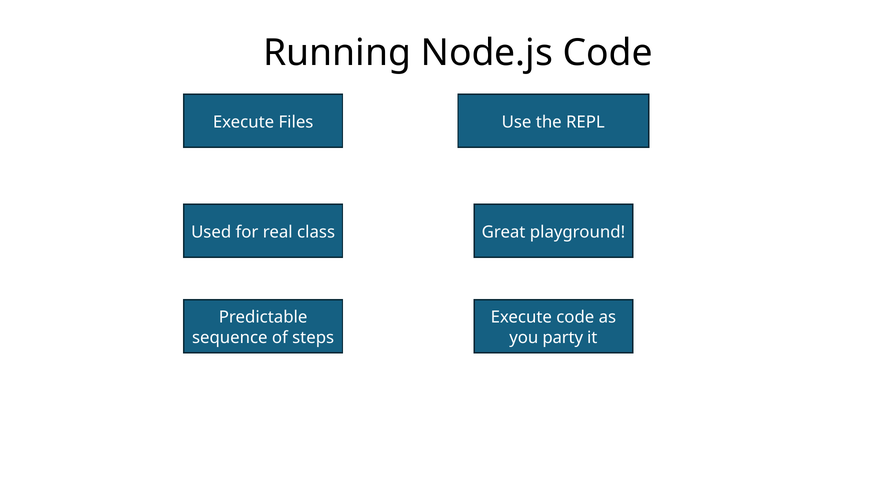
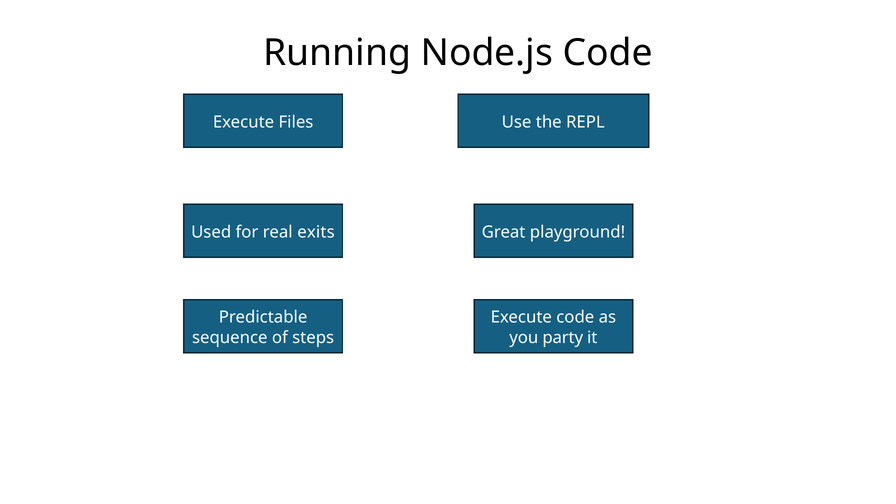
class: class -> exits (316, 232)
